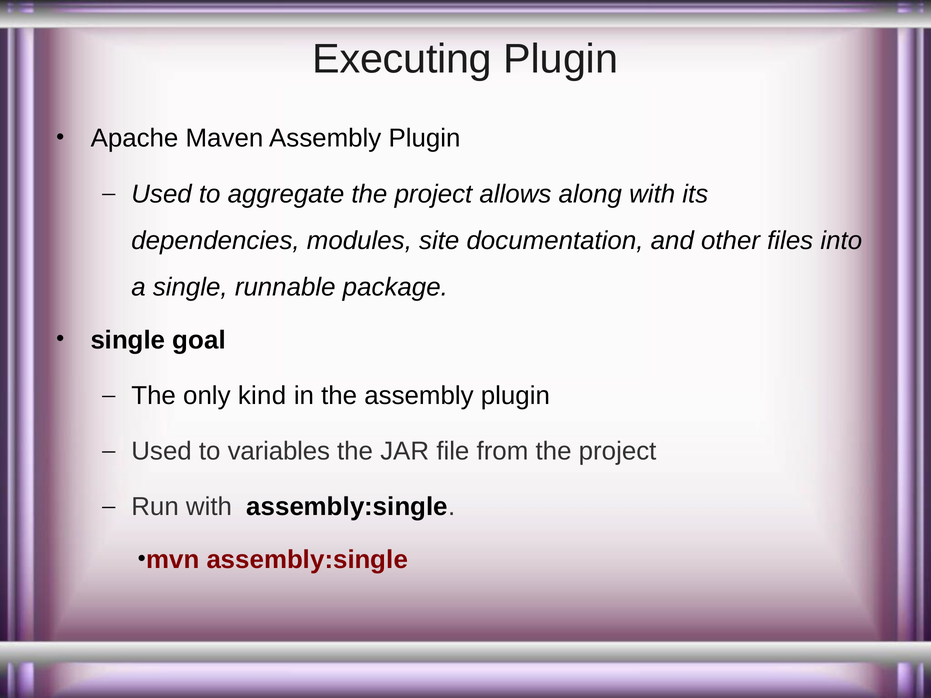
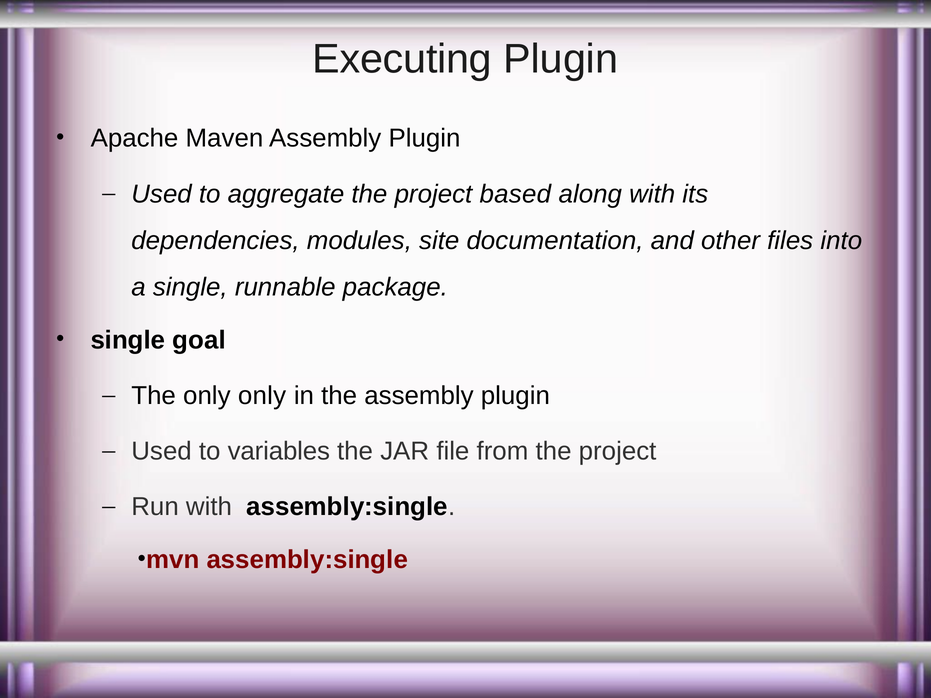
allows: allows -> based (515, 194)
only kind: kind -> only (262, 396)
